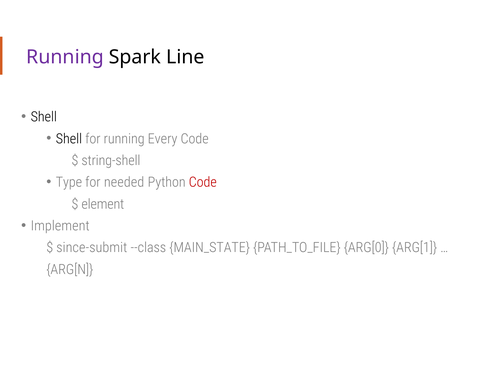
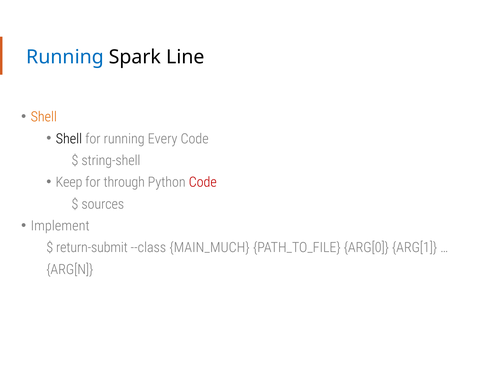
Running colour: purple -> blue (65, 57)
Shell colour: black -> orange (44, 117)
Type: Type -> Keep (69, 182)
needed: needed -> through (124, 182)
element: element -> sources (103, 204)
since-submit: since-submit -> return-submit (92, 248)
MAIN_STATE: MAIN_STATE -> MAIN_MUCH (210, 248)
